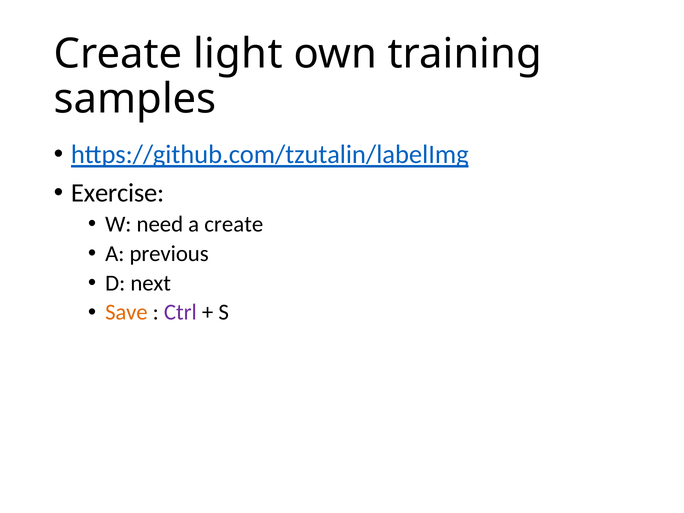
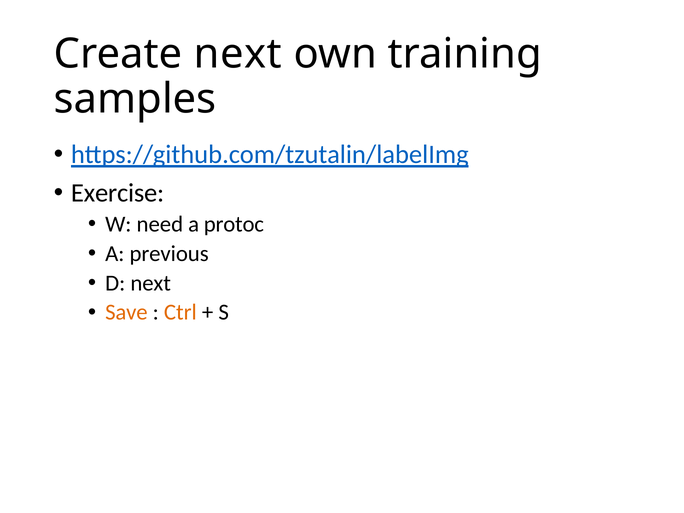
Create light: light -> next (238, 54)
a create: create -> protoc (234, 224)
Ctrl colour: purple -> orange (180, 312)
